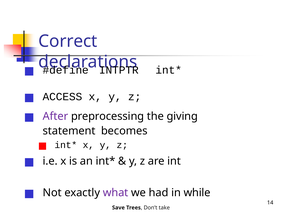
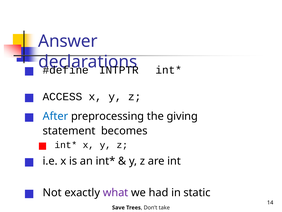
Correct: Correct -> Answer (68, 41)
After colour: purple -> blue (55, 116)
while: while -> static (197, 192)
